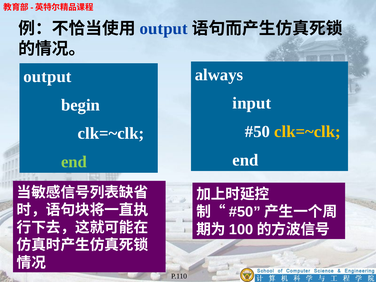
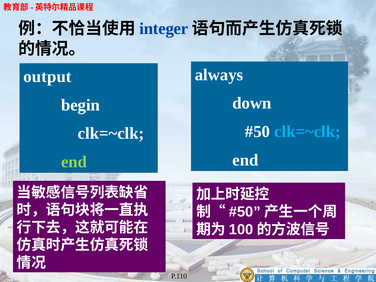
output: output -> integer (164, 29)
input: input -> down (252, 103)
clk=~clk colour: yellow -> light blue (307, 132)
